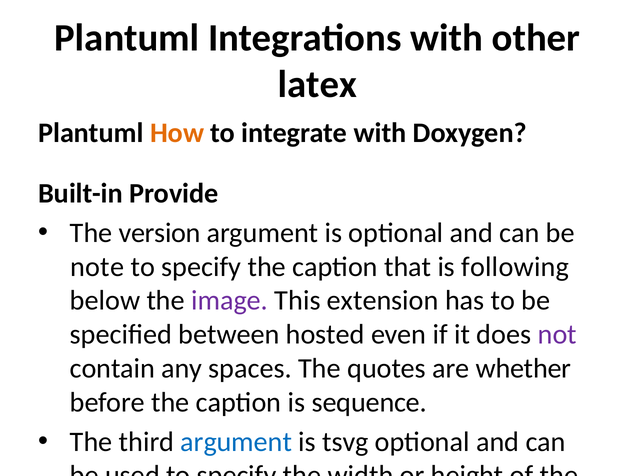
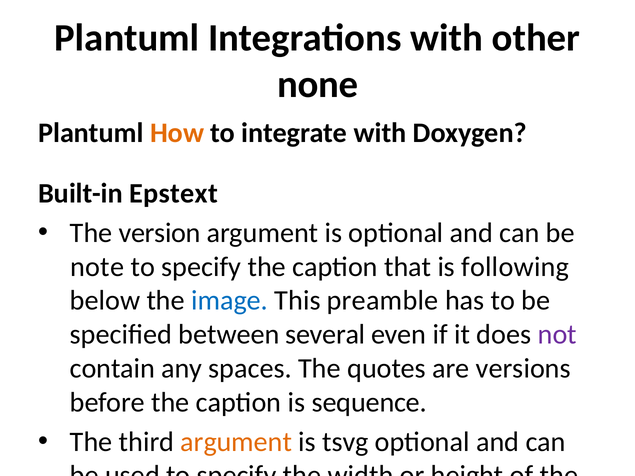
latex: latex -> none (318, 85)
Provide: Provide -> Epstext (174, 194)
image colour: purple -> blue (230, 301)
extension: extension -> preamble (383, 301)
hosted: hosted -> several (325, 335)
whether: whether -> versions (523, 369)
argument colour: blue -> orange (236, 442)
